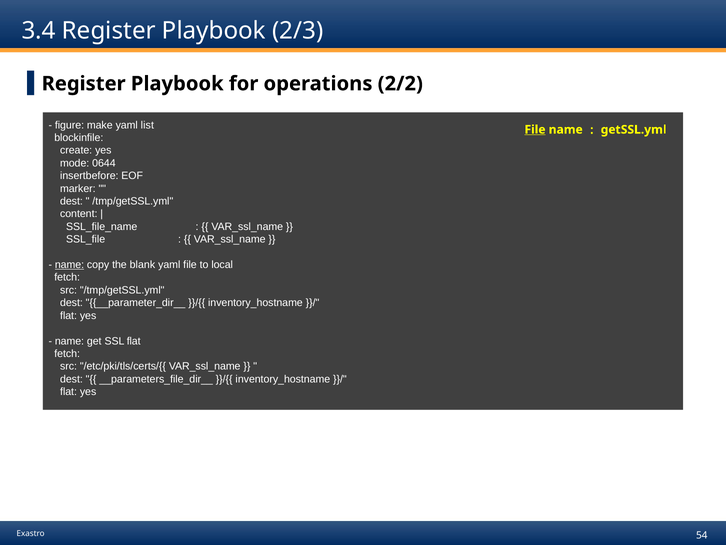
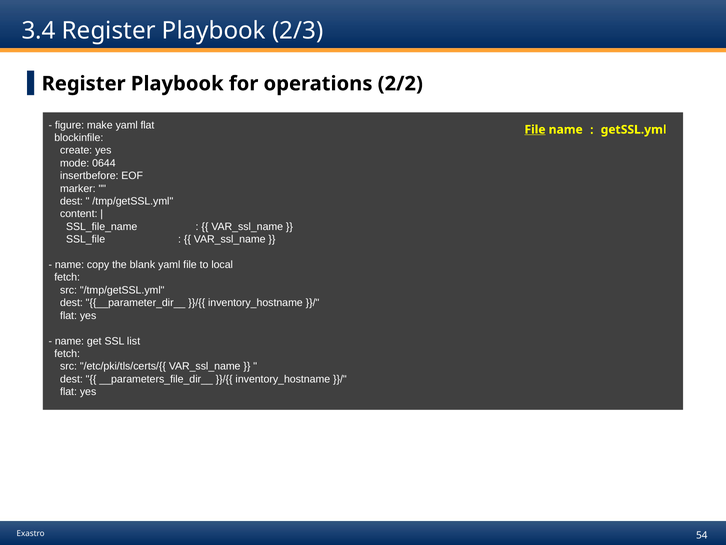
yaml list: list -> flat (147, 125)
name underline: present -> none (69, 265)
SSL flat: flat -> list (134, 341)
